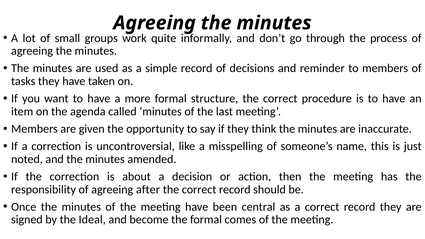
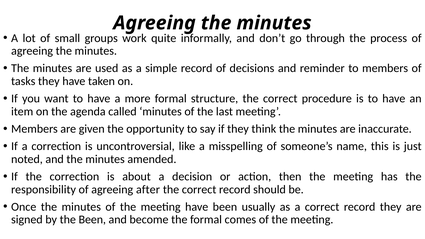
central: central -> usually (258, 207)
the Ideal: Ideal -> Been (92, 220)
